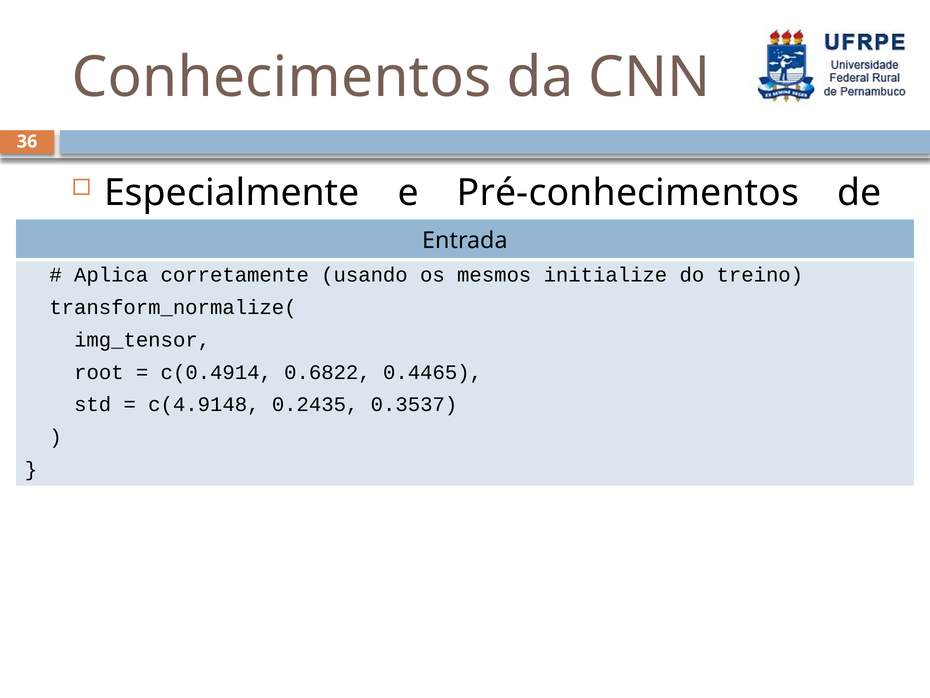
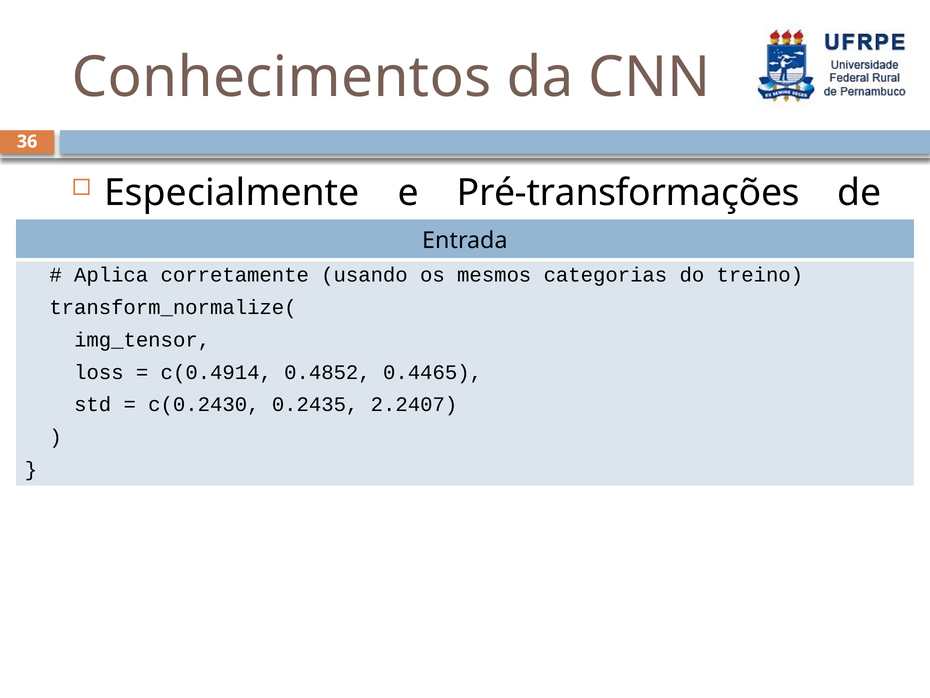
Pré-conhecimentos: Pré-conhecimentos -> Pré-transformações (628, 192)
initialize: initialize -> categorias (605, 275)
root: root -> loss (99, 372)
0.6822: 0.6822 -> 0.4852 (327, 372)
c(4.9148: c(4.9148 -> c(0.2430 (204, 404)
0.3537: 0.3537 -> 2.2407 (414, 404)
